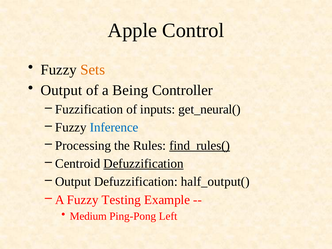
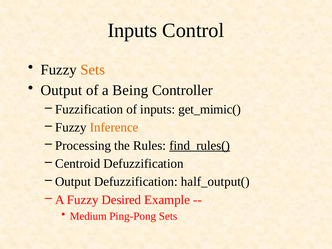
Apple: Apple -> Inputs (132, 30)
get_neural(: get_neural( -> get_mimic( (210, 109)
Inference colour: blue -> orange (114, 127)
Defuzzification underline: present -> none (143, 164)
Testing: Testing -> Desired (121, 200)
Ping-Pong Left: Left -> Sets (168, 216)
